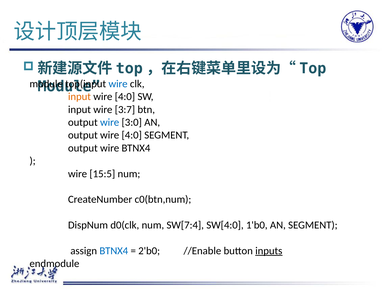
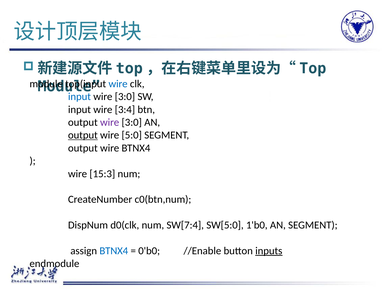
input colour: orange -> blue (79, 97)
4:0: 4:0 -> 3:0 (125, 97)
3:7: 3:7 -> 3:4 (125, 109)
wire colour: blue -> purple (110, 122)
output underline: none -> present (83, 135)
4:0: 4:0 -> 5:0 (132, 135)
15:5: 15:5 -> 15:3 (102, 174)
SW[4:0: SW[4:0 -> SW[5:0 (225, 225)
2'b0: 2'b0 -> 0'b0 (149, 251)
